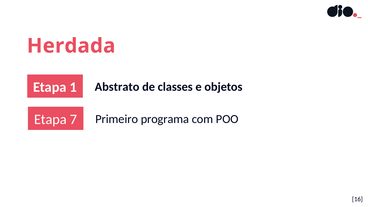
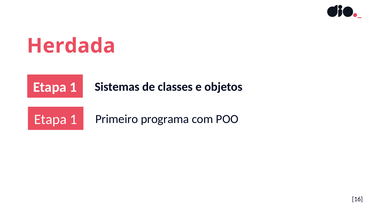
Abstrato: Abstrato -> Sistemas (117, 87)
7: 7 -> 1 (74, 119)
